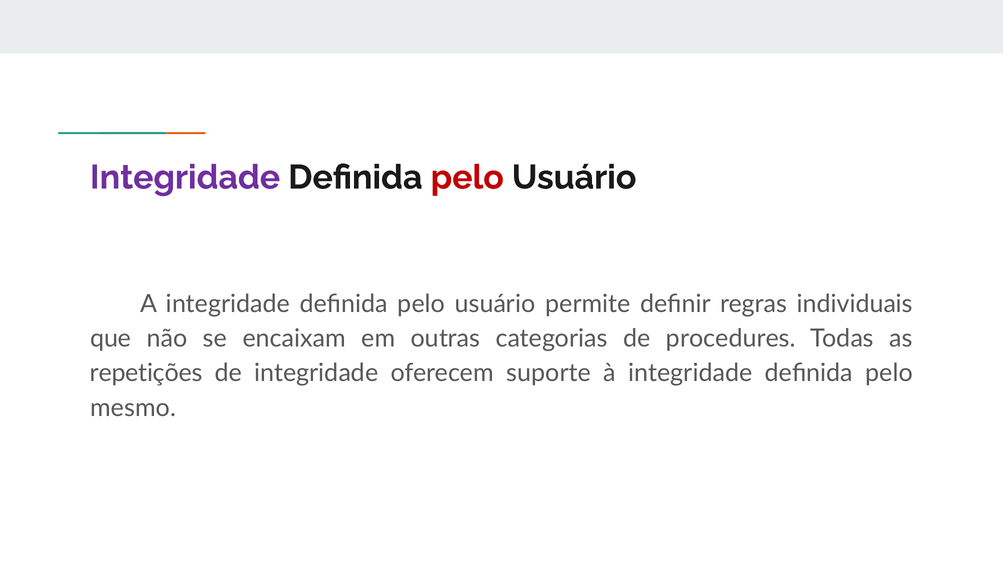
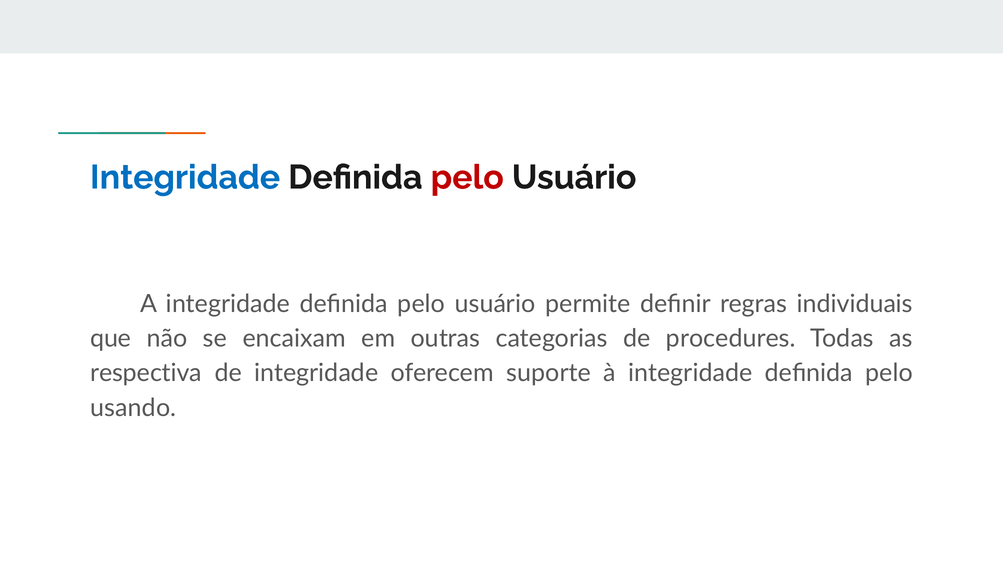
Integridade colour: purple -> blue (185, 177)
repetições: repetições -> respectiva (146, 373)
mesmo: mesmo -> usando (133, 408)
